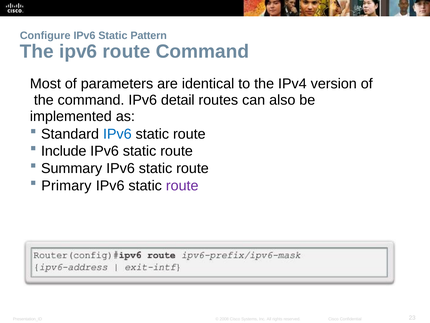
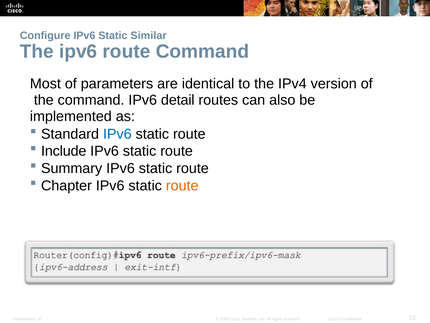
Pattern: Pattern -> Similar (149, 36)
Primary: Primary -> Chapter (66, 185)
route colour: purple -> orange (182, 185)
